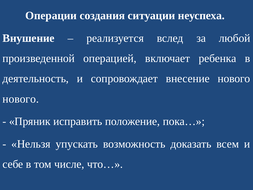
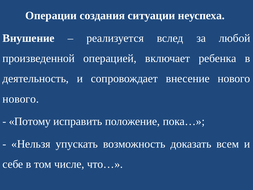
Пряник: Пряник -> Потому (30, 121)
